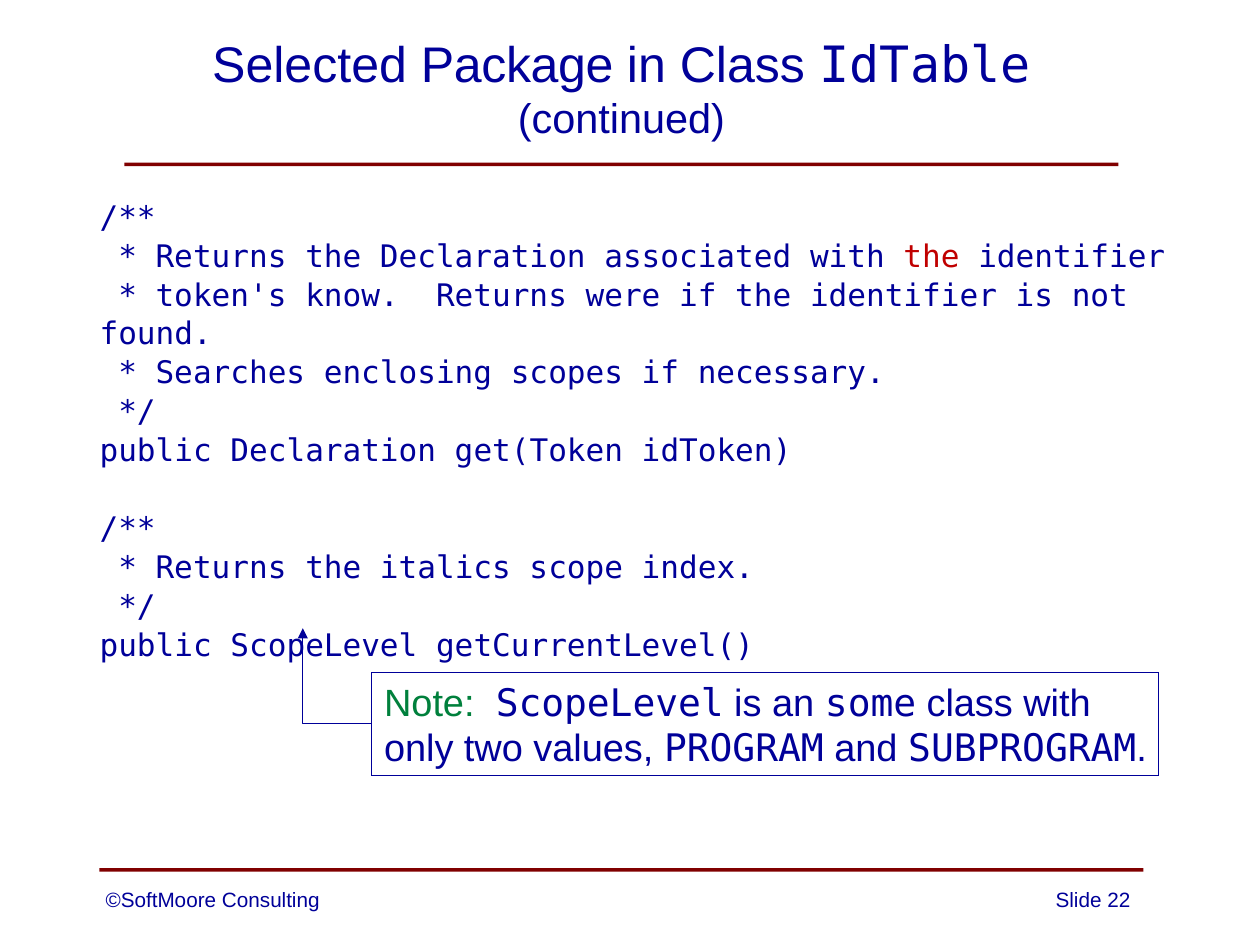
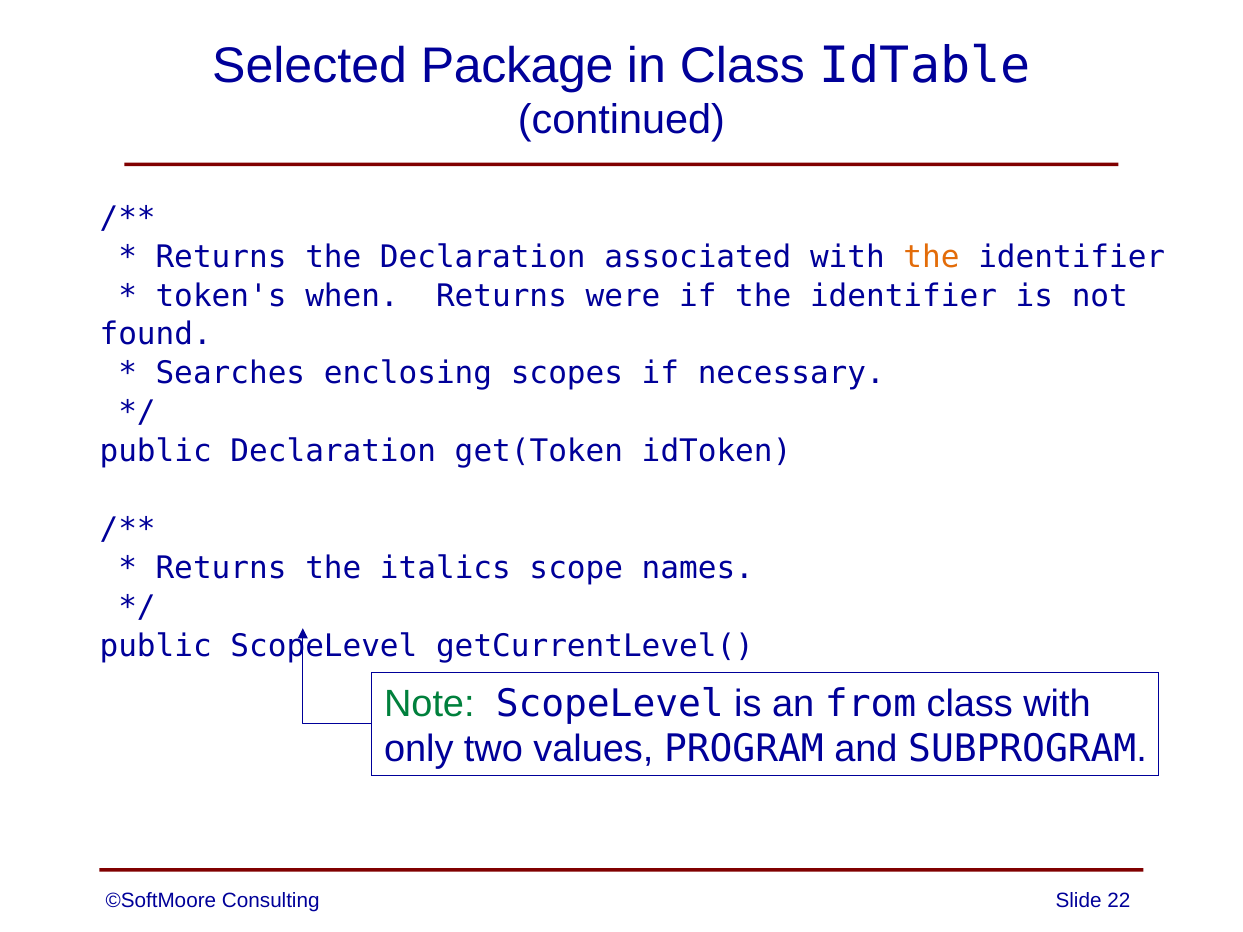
the colour: red -> orange (931, 258)
know: know -> when (352, 297)
index: index -> names (698, 568)
some: some -> from (871, 704)
